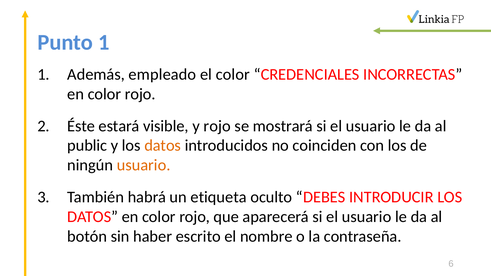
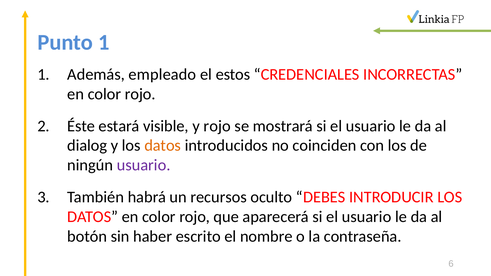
el color: color -> estos (233, 74)
public: public -> dialog (87, 146)
usuario colour: orange -> purple (144, 165)
etiqueta: etiqueta -> recursos (219, 197)
